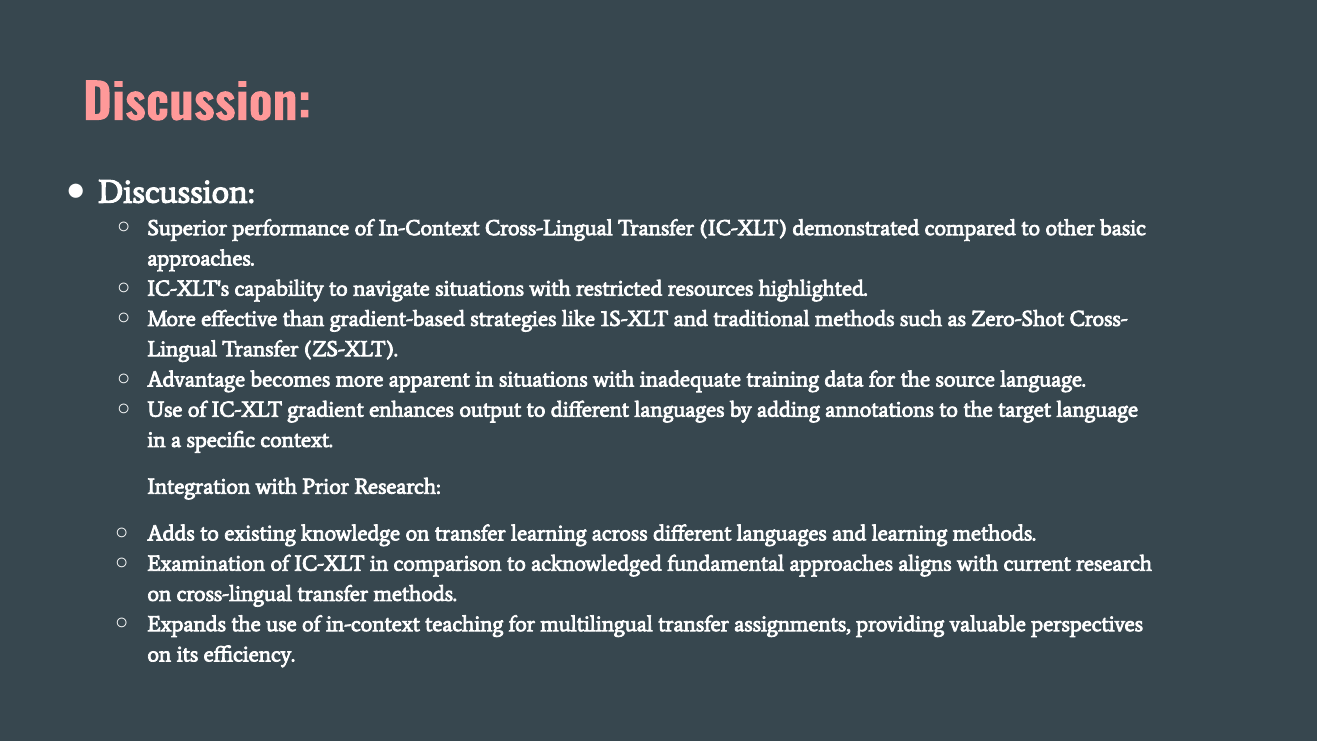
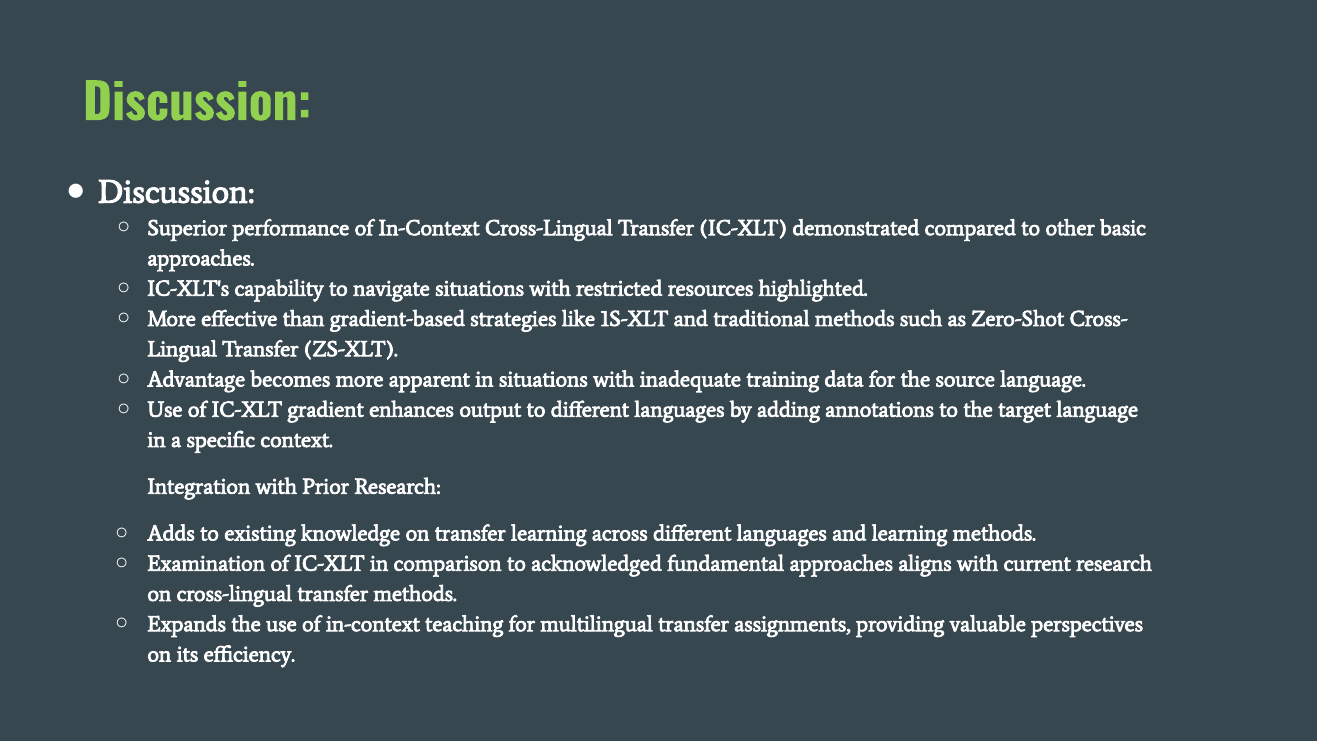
Discussion colour: pink -> light green (197, 104)
